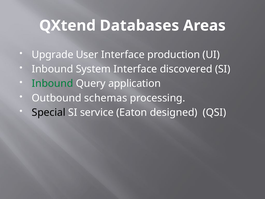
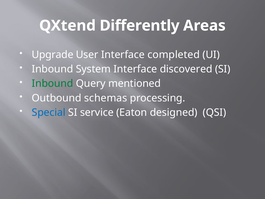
Databases: Databases -> Differently (140, 26)
production: production -> completed (174, 55)
application: application -> mentioned (135, 83)
Special colour: black -> blue (49, 112)
